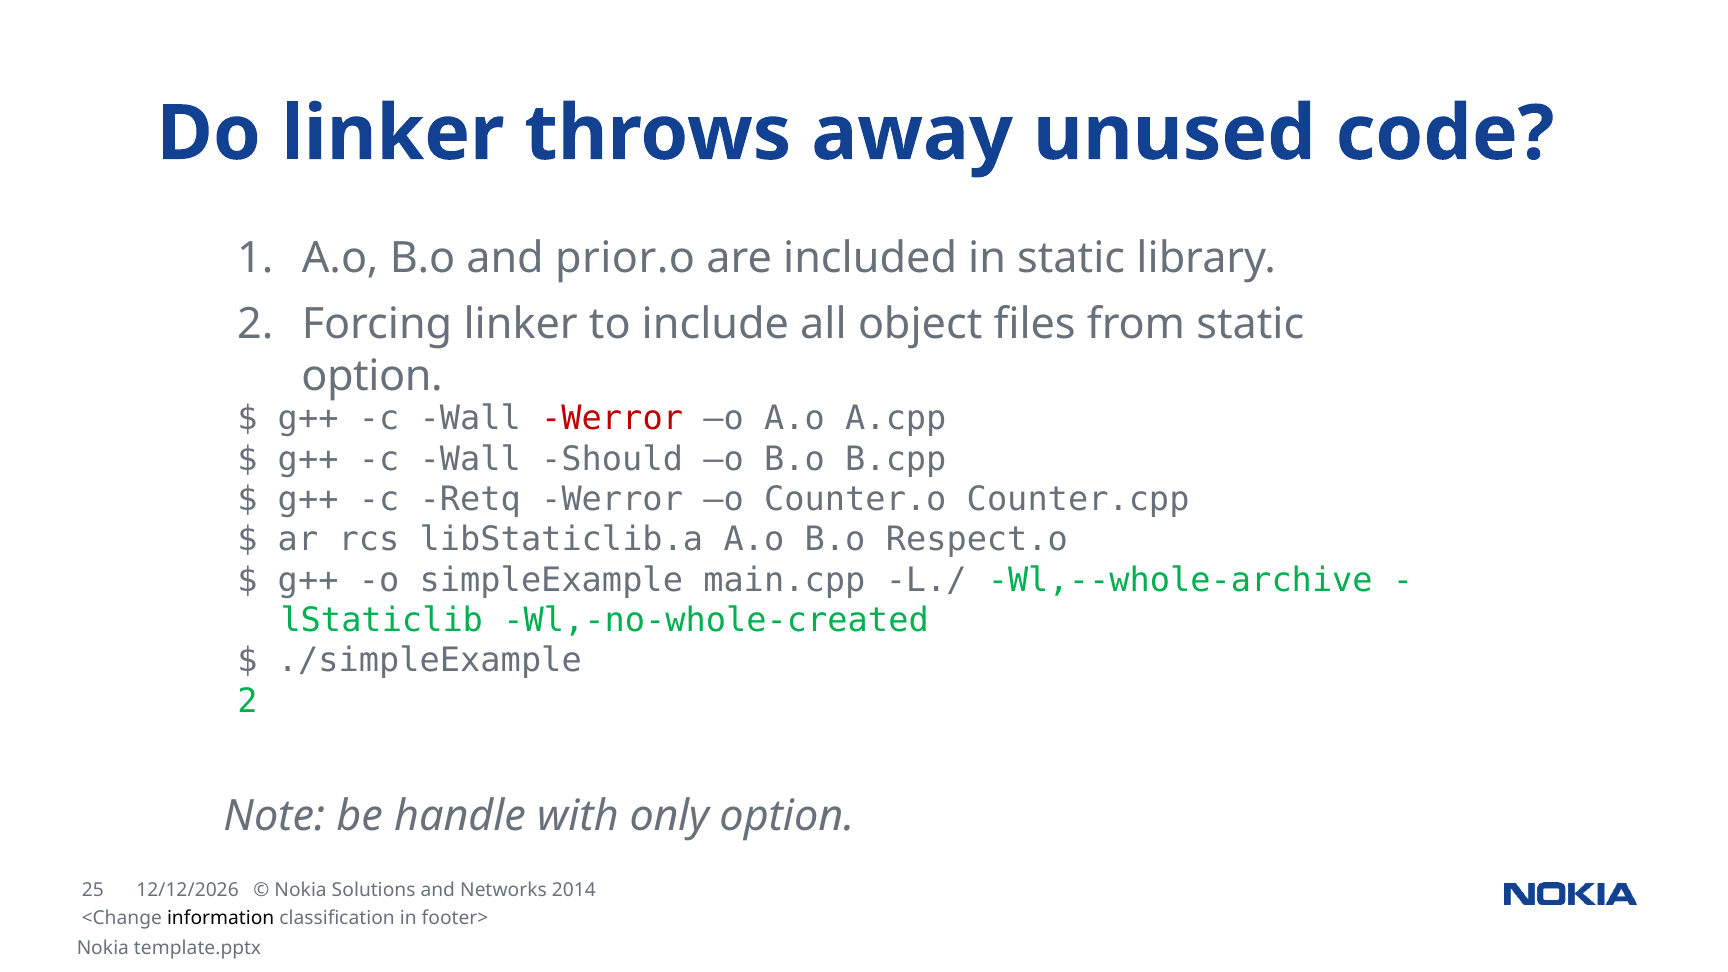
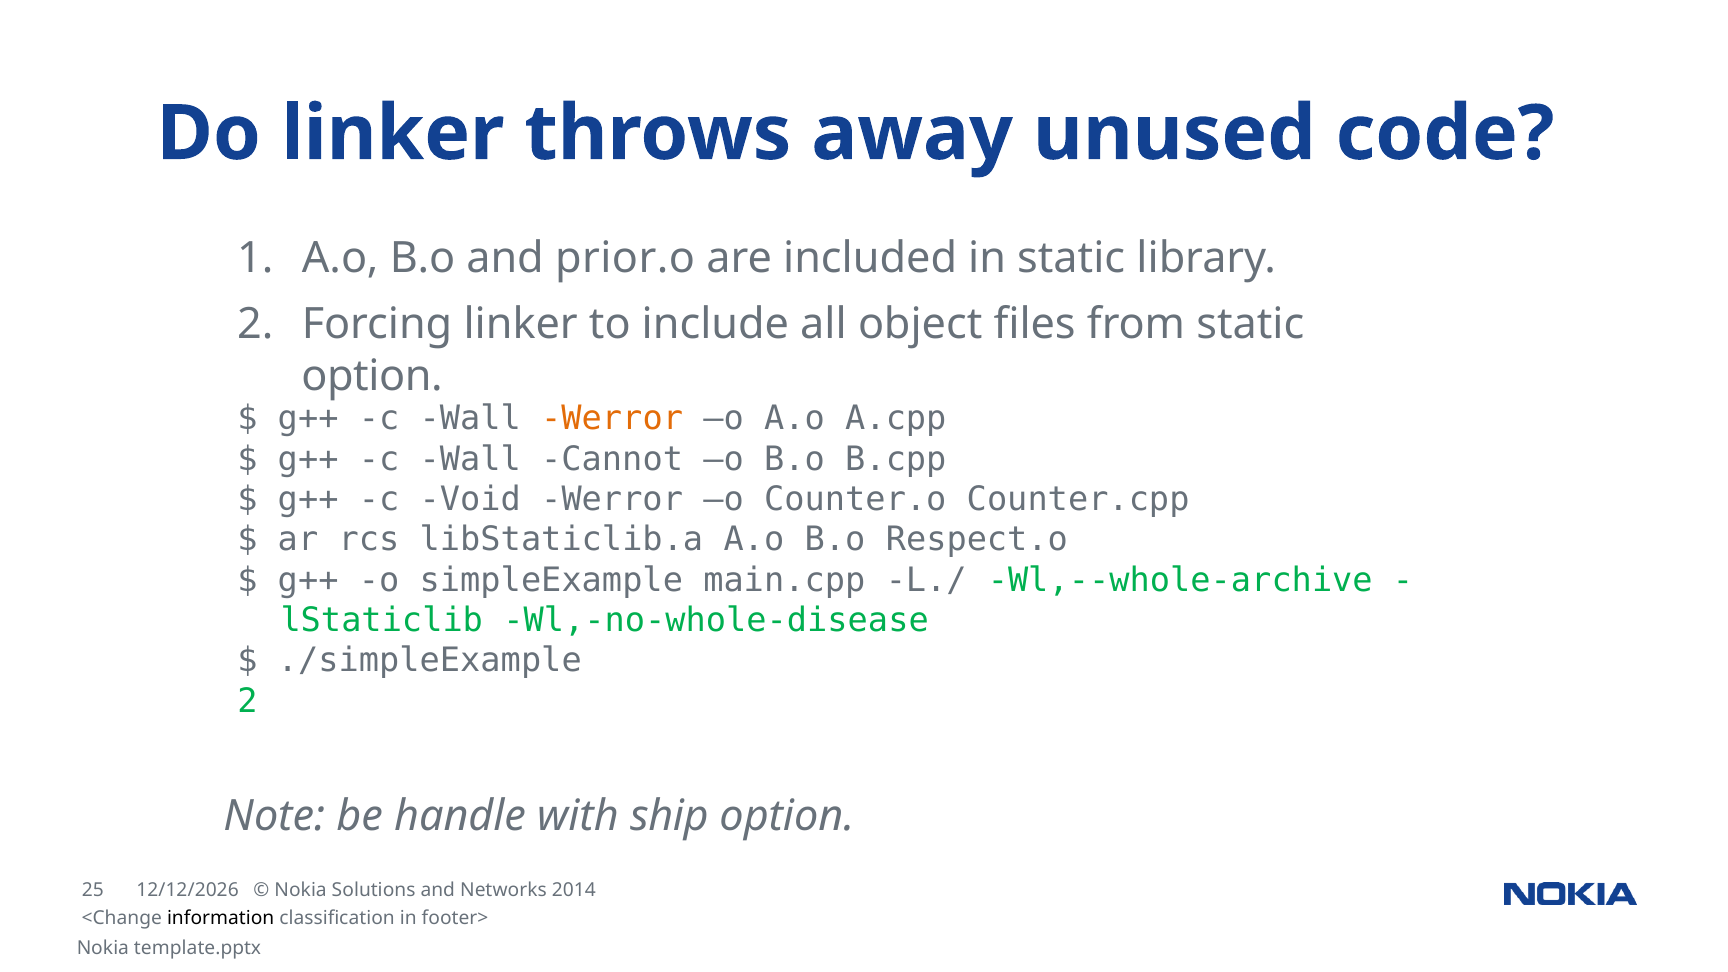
Werror colour: red -> orange (612, 419)
Should: Should -> Cannot (612, 459)
Retq: Retq -> Void (470, 499)
Wl,-no-whole-created: Wl,-no-whole-created -> Wl,-no-whole-disease (716, 620)
only: only -> ship (669, 816)
